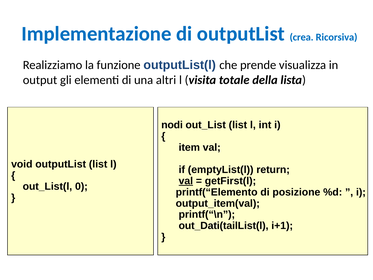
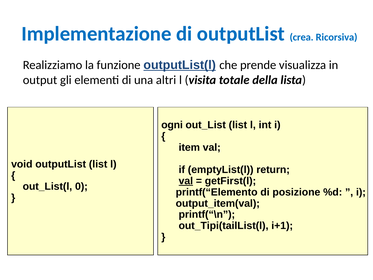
outputList(l underline: none -> present (180, 65)
nodi: nodi -> ogni (172, 125)
out_Dati(tailList(l: out_Dati(tailList(l -> out_Tipi(tailList(l (224, 226)
